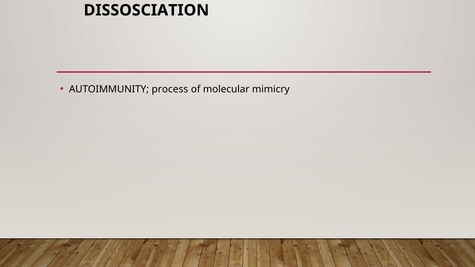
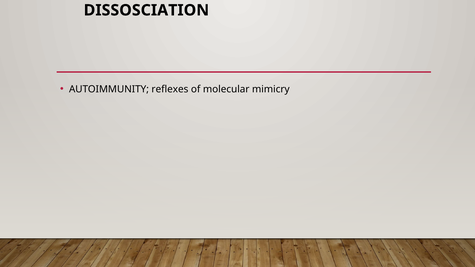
process: process -> reflexes (170, 89)
